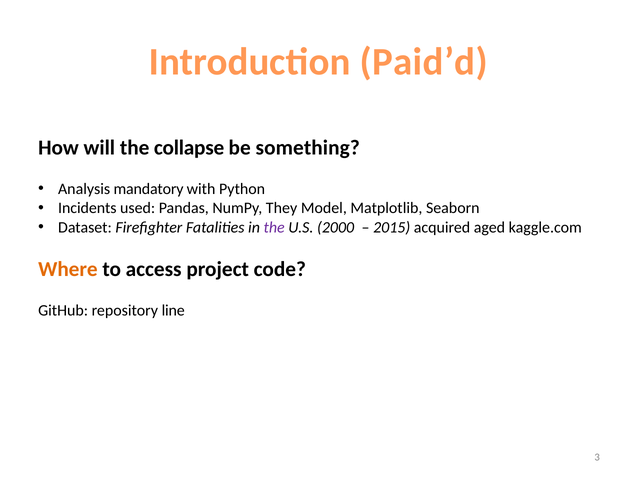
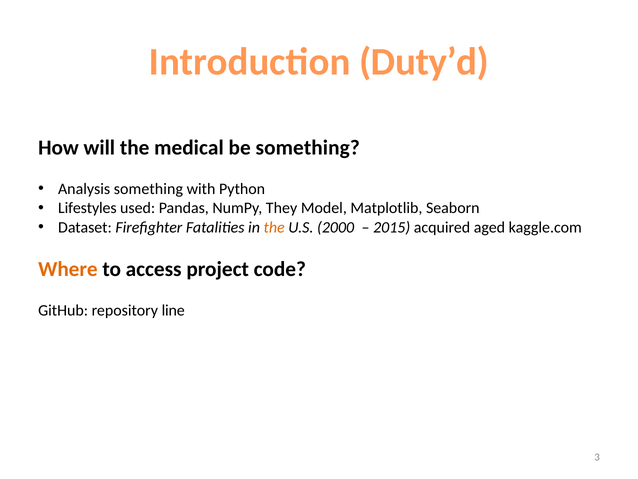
Paid’d: Paid’d -> Duty’d (424, 62)
collapse: collapse -> medical (189, 148)
Analysis mandatory: mandatory -> something (148, 189)
Incidents: Incidents -> Lifestyles (87, 208)
the colour: purple -> orange (274, 227)
